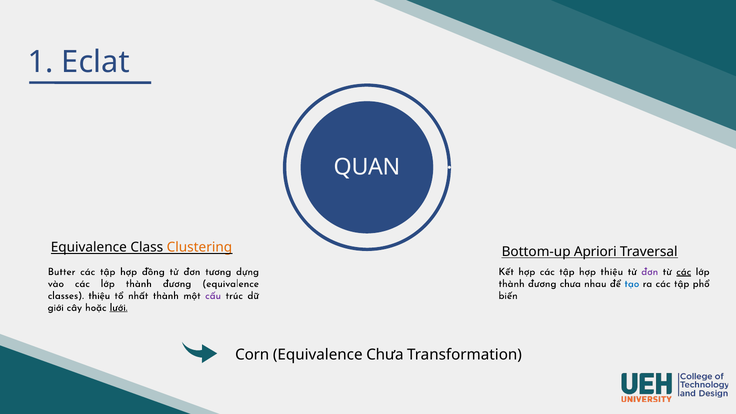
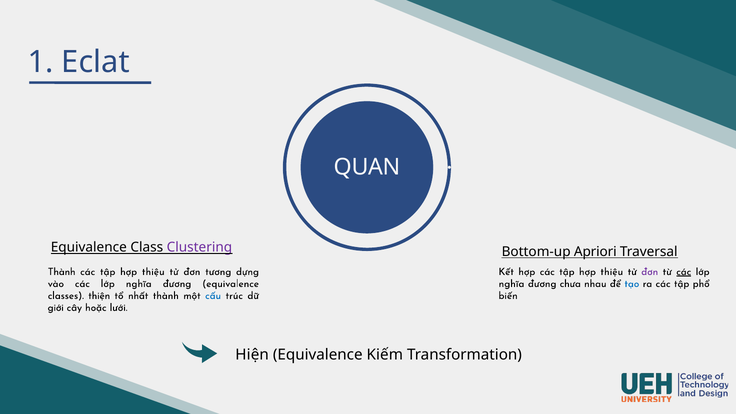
Clustering colour: orange -> purple (199, 247)
Butter: Butter -> Thành (62, 272)
đồng: đồng -> thiệu (153, 272)
vào các lớp thành: thành -> nghĩa (139, 284)
thành: thành -> nghĩa (511, 284)
classes thiệu: thiệu -> thiện (99, 296)
cấu colour: purple -> blue (213, 296)
lưới underline: present -> none (119, 308)
Corn: Corn -> Hiện (252, 355)
Equivalence Chưa: Chưa -> Kiếm (385, 355)
